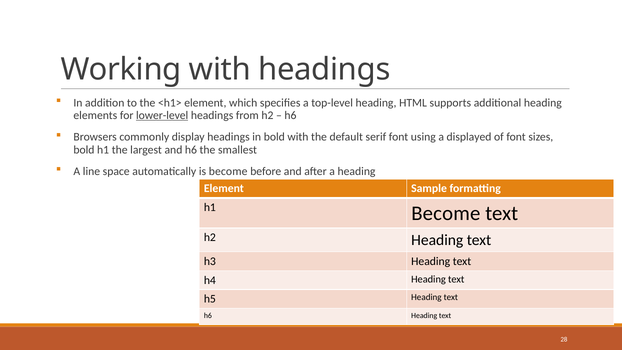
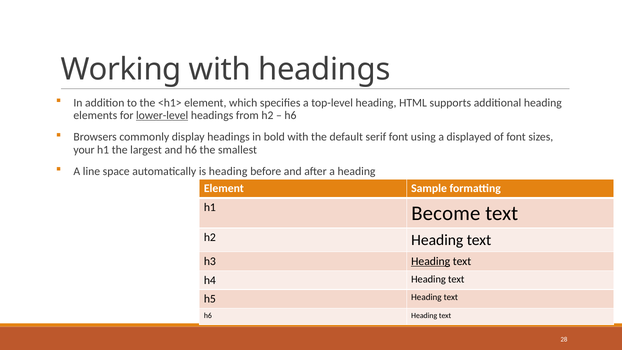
bold: bold -> your (84, 150)
is become: become -> heading (228, 171)
Heading underline: none -> present (431, 261)
